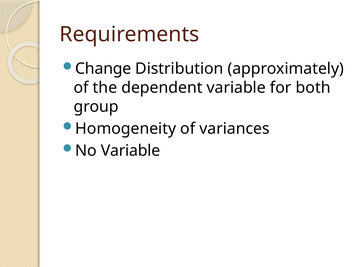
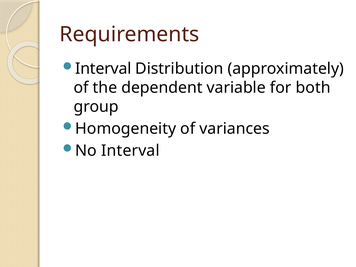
Change: Change -> Interval (103, 69)
No Variable: Variable -> Interval (130, 151)
